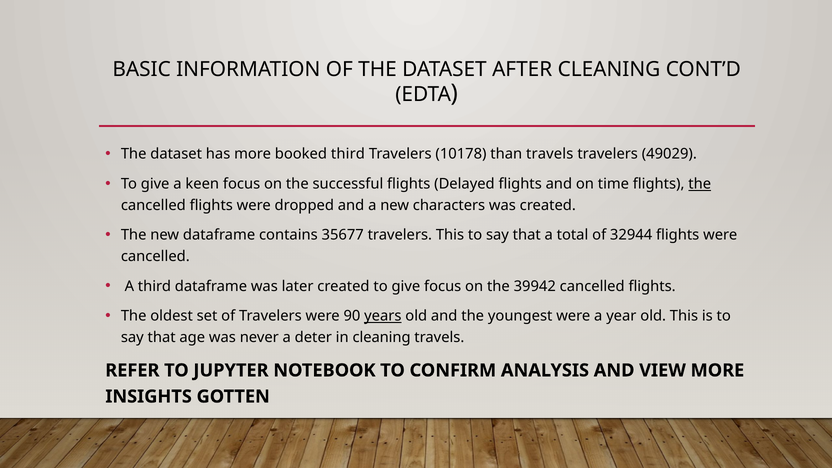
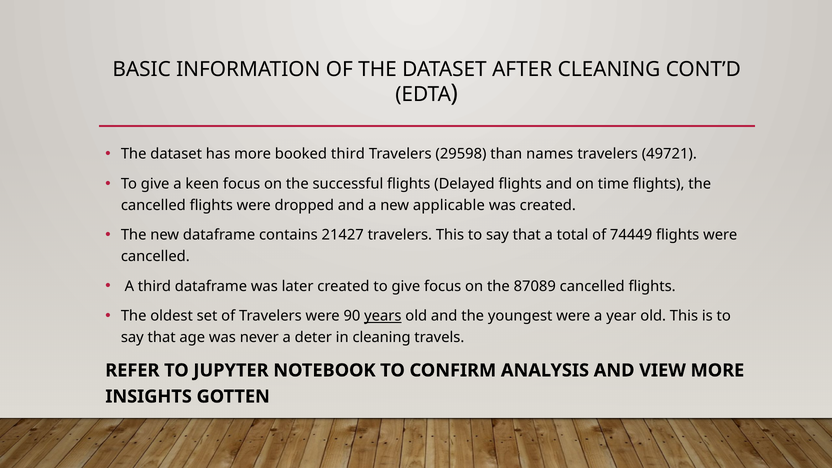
10178: 10178 -> 29598 (461, 154)
than travels: travels -> names (550, 154)
49029: 49029 -> 49721 (669, 154)
the underline: present -> none (700, 184)
characters: characters -> applicable (449, 205)
35677: 35677 -> 21427 (343, 235)
32944: 32944 -> 74449 (631, 235)
39942: 39942 -> 87089 (535, 286)
